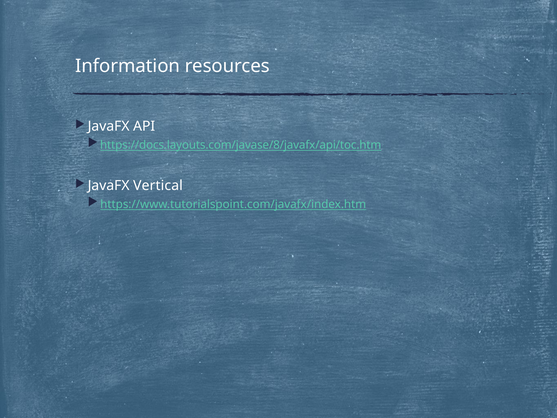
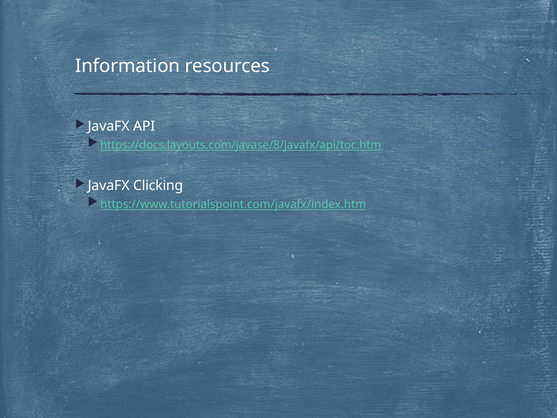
Vertical: Vertical -> Clicking (158, 186)
